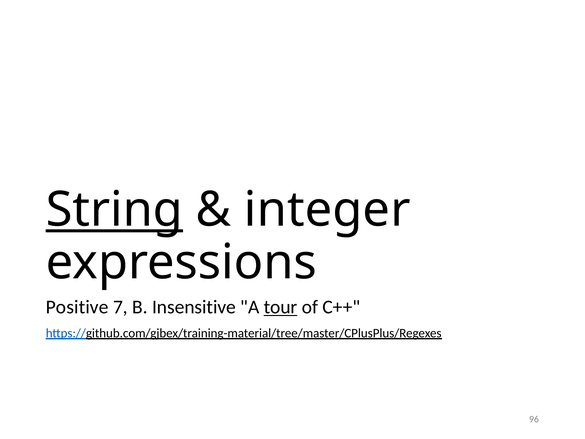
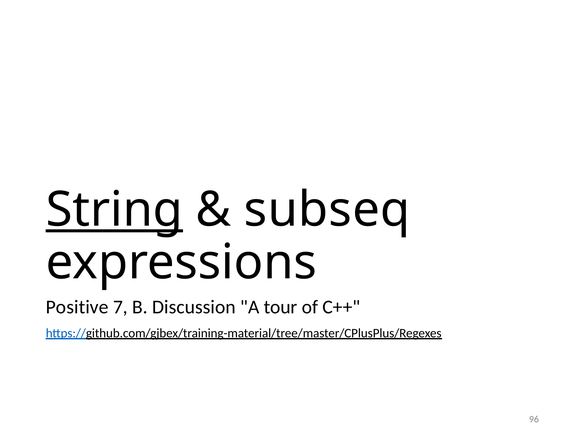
integer: integer -> subseq (327, 210)
Insensitive: Insensitive -> Discussion (194, 307)
tour underline: present -> none (281, 307)
